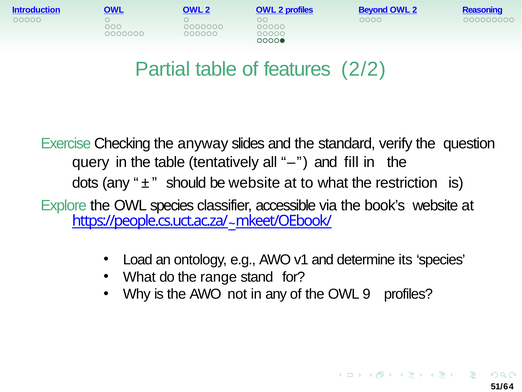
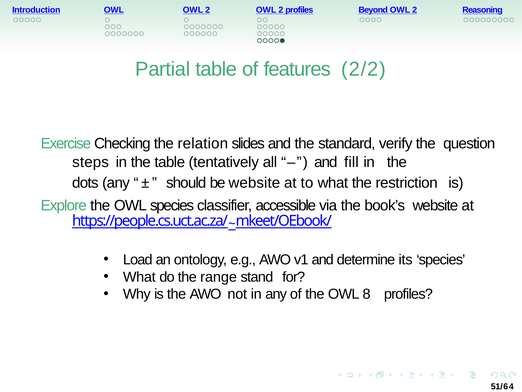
anyway: anyway -> relation (203, 144)
query: query -> steps (91, 162)
9: 9 -> 8 (367, 294)
